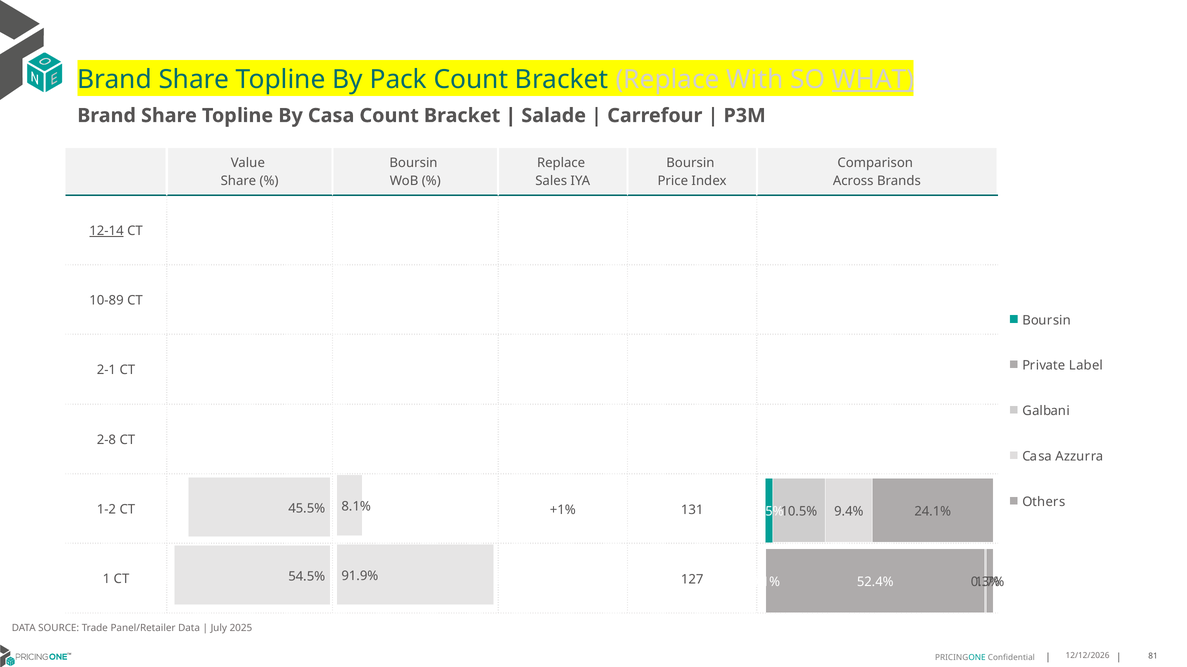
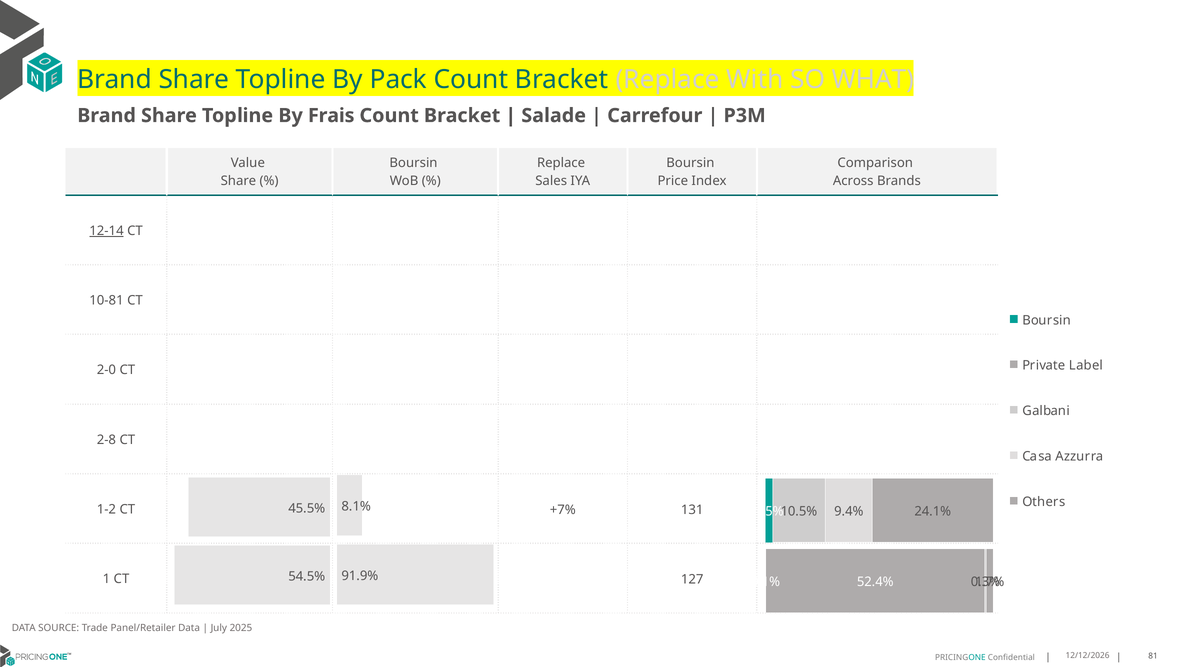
WHAT underline: present -> none (873, 80)
By Casa: Casa -> Frais (331, 116)
10-89: 10-89 -> 10-81 (106, 301)
2-1: 2-1 -> 2-0 (106, 370)
+1%: +1% -> +7% (563, 510)
